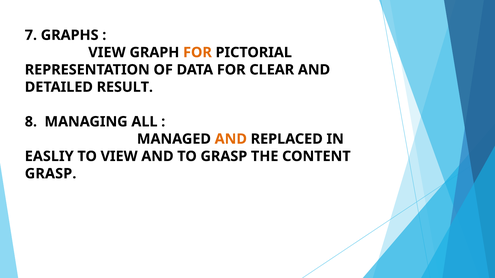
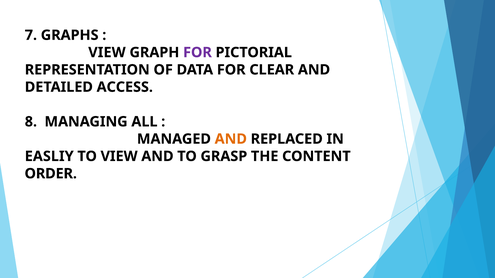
FOR colour: orange -> purple (197, 53)
RESULT: RESULT -> ACCESS (125, 87)
GRASP: GRASP -> ORDER (51, 174)
